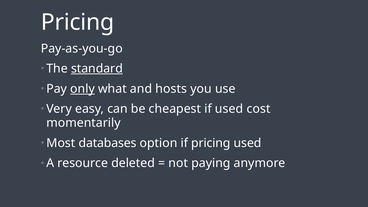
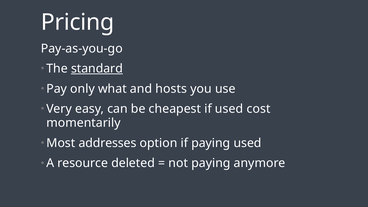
only underline: present -> none (82, 89)
databases: databases -> addresses (108, 143)
if pricing: pricing -> paying (211, 143)
